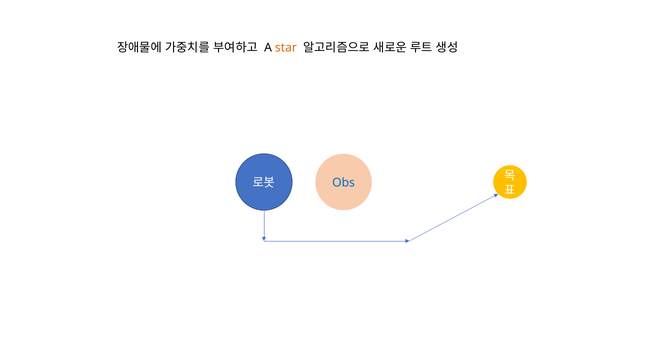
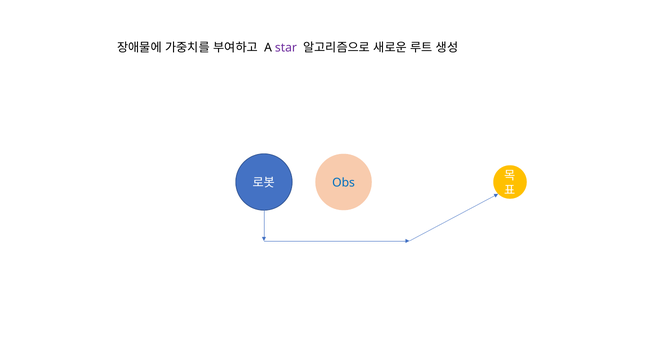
star colour: orange -> purple (286, 48)
